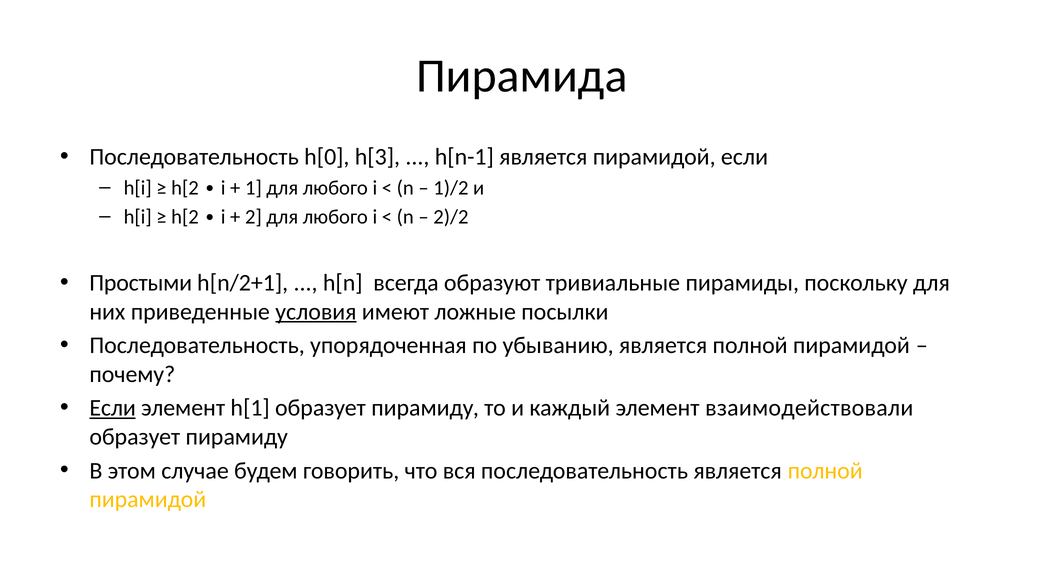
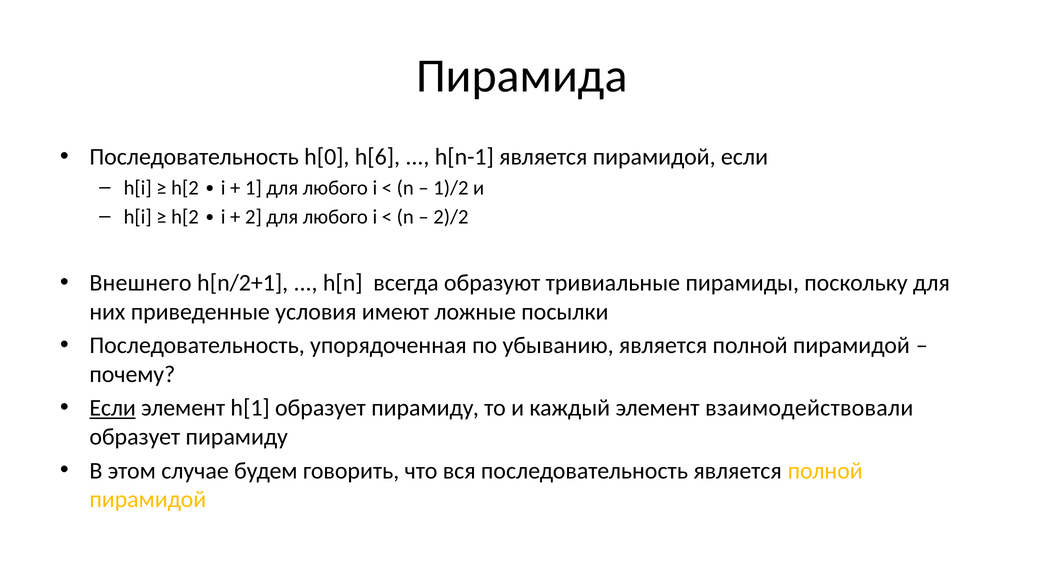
h[3: h[3 -> h[6 (377, 157)
Простыми: Простыми -> Внешнего (140, 283)
условия underline: present -> none (316, 312)
